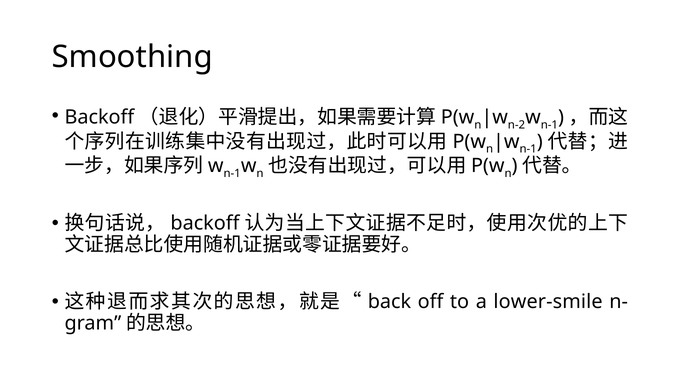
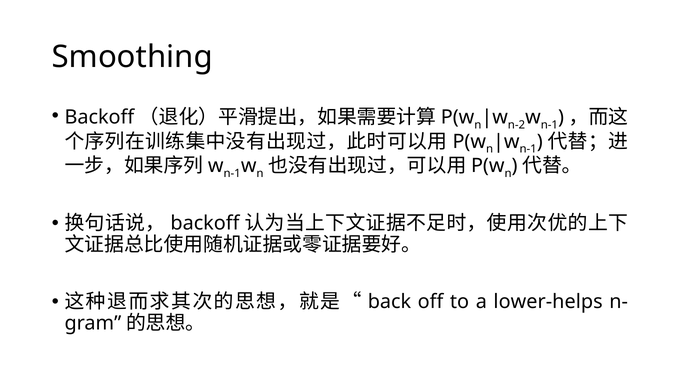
lower-smile: lower-smile -> lower-helps (548, 302)
